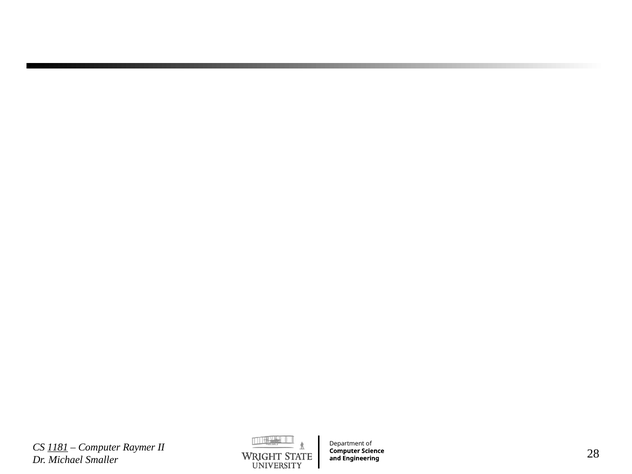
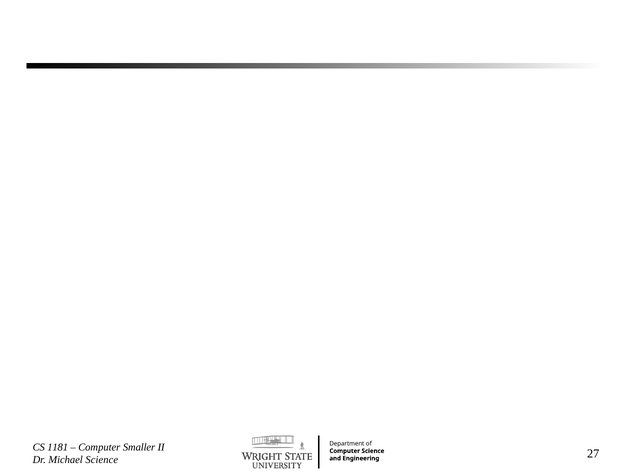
1181 underline: present -> none (58, 447)
Raymer: Raymer -> Smaller (139, 447)
Michael Smaller: Smaller -> Science (102, 460)
28: 28 -> 27 (593, 454)
